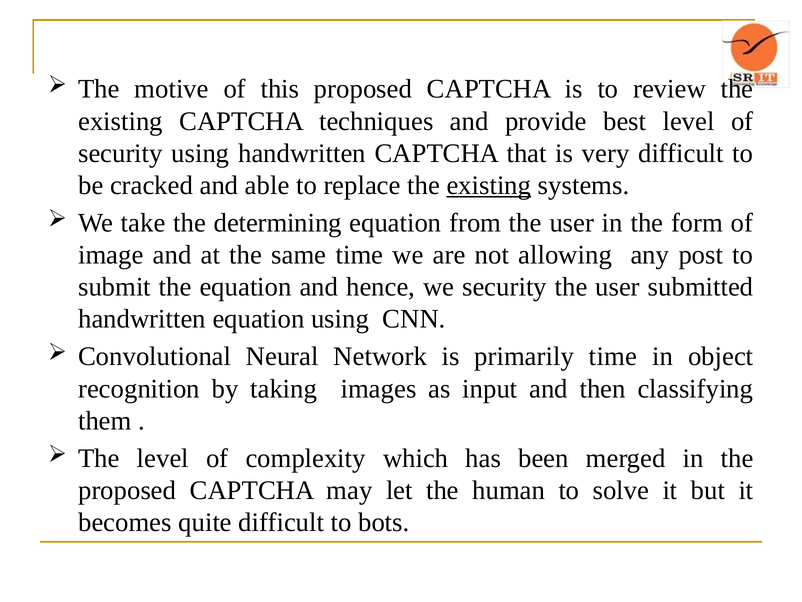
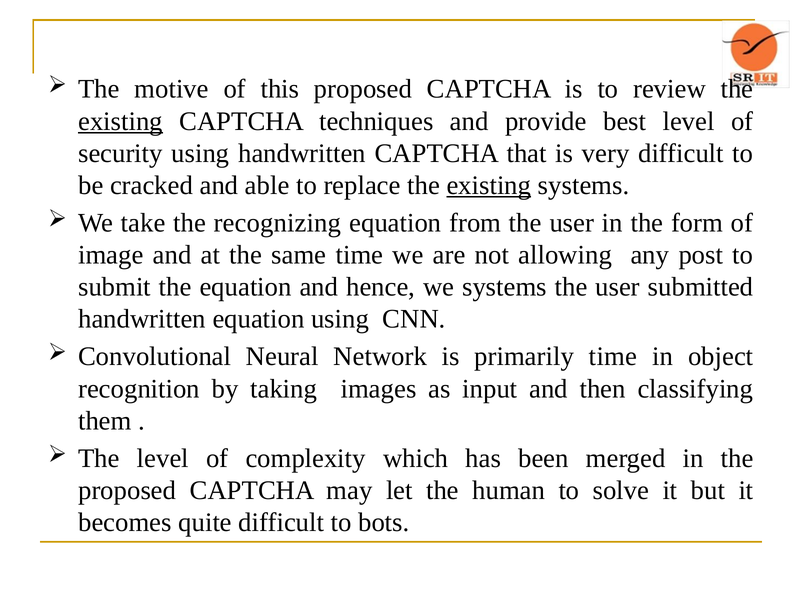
existing underline: none -> present (121, 121)
determining: determining -> recognizing (278, 223)
we security: security -> systems (504, 287)
